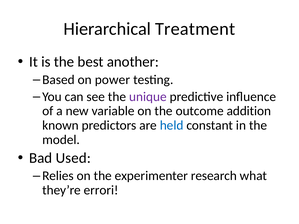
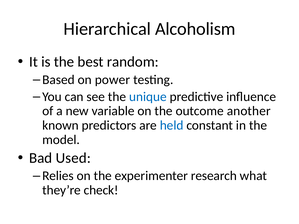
Treatment: Treatment -> Alcoholism (195, 29)
another: another -> random (133, 62)
unique colour: purple -> blue (148, 97)
addition: addition -> another (249, 111)
errori: errori -> check (101, 190)
